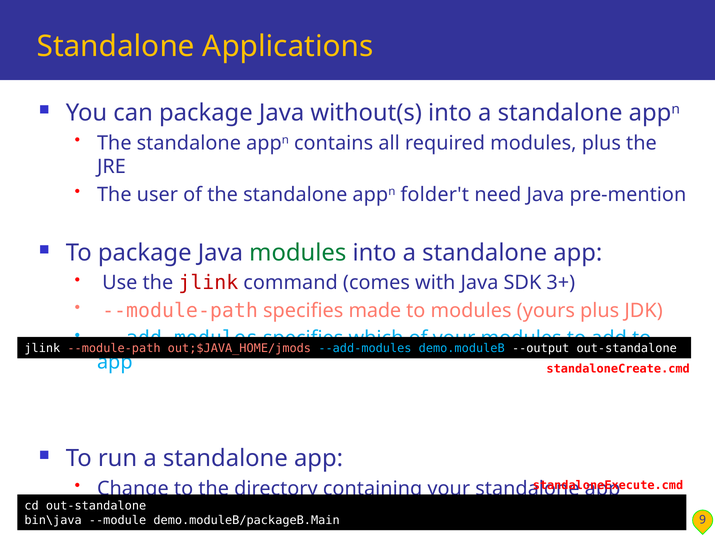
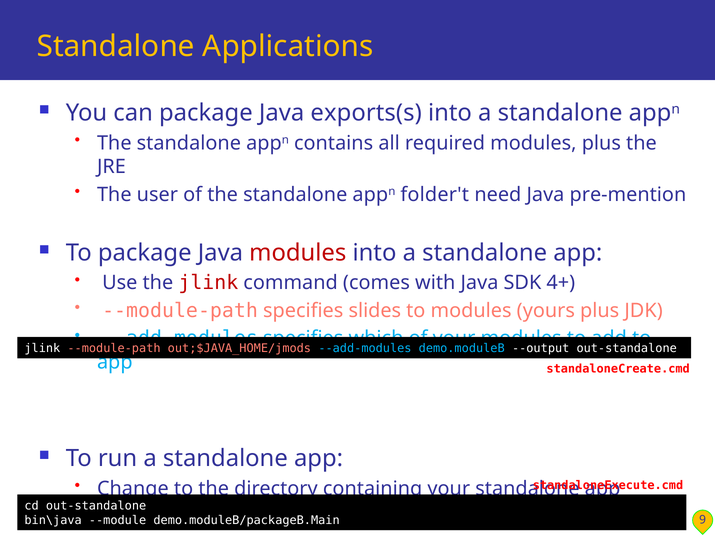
without(s: without(s -> exports(s (366, 113)
modules colour: green -> red (298, 253)
3+: 3+ -> 4+ (561, 283)
made: made -> slides (375, 311)
